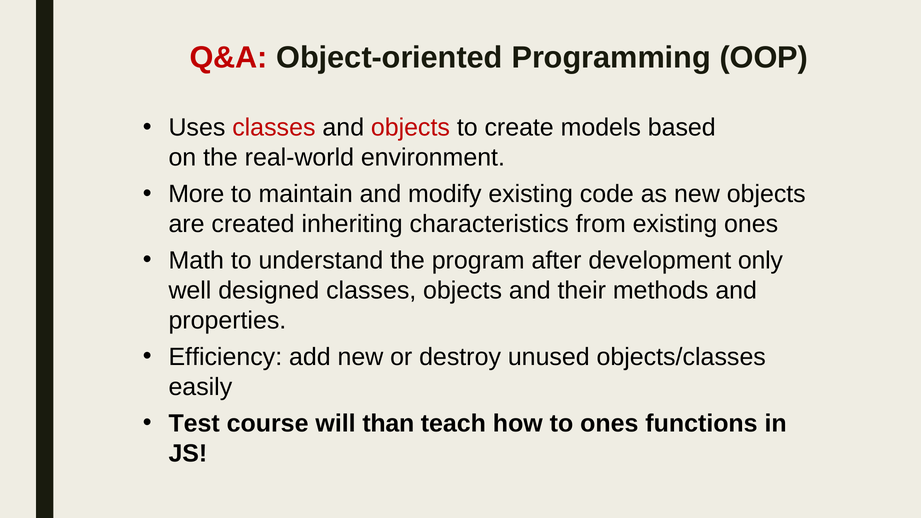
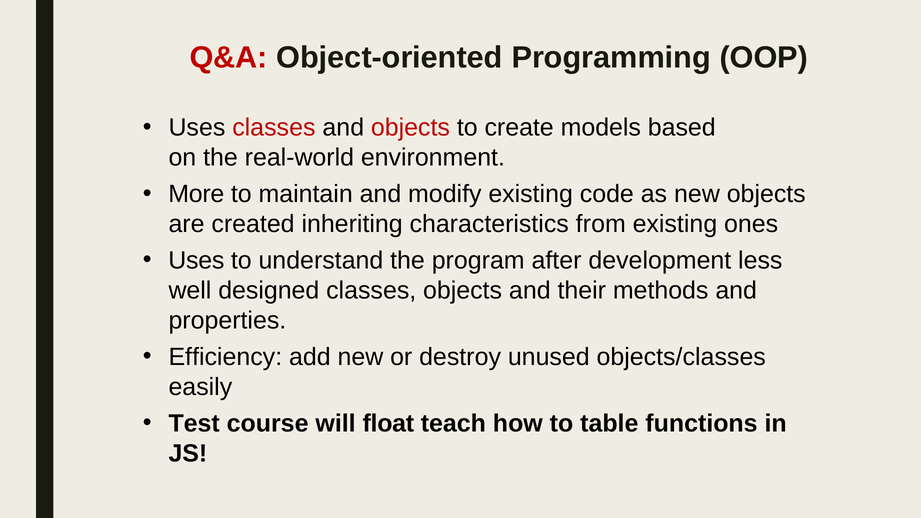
Math: Math -> Uses (196, 261)
only: only -> less (760, 261)
than: than -> float (388, 424)
to ones: ones -> table (609, 424)
